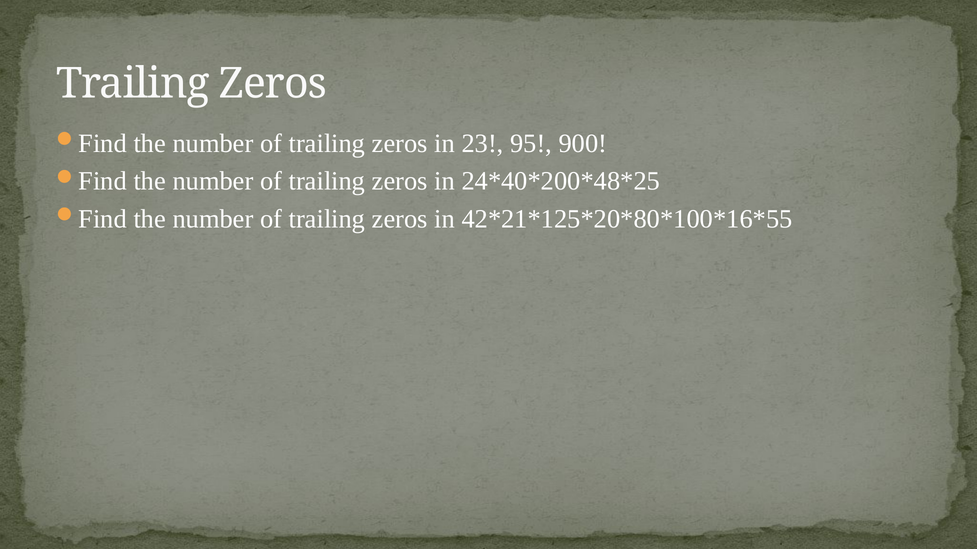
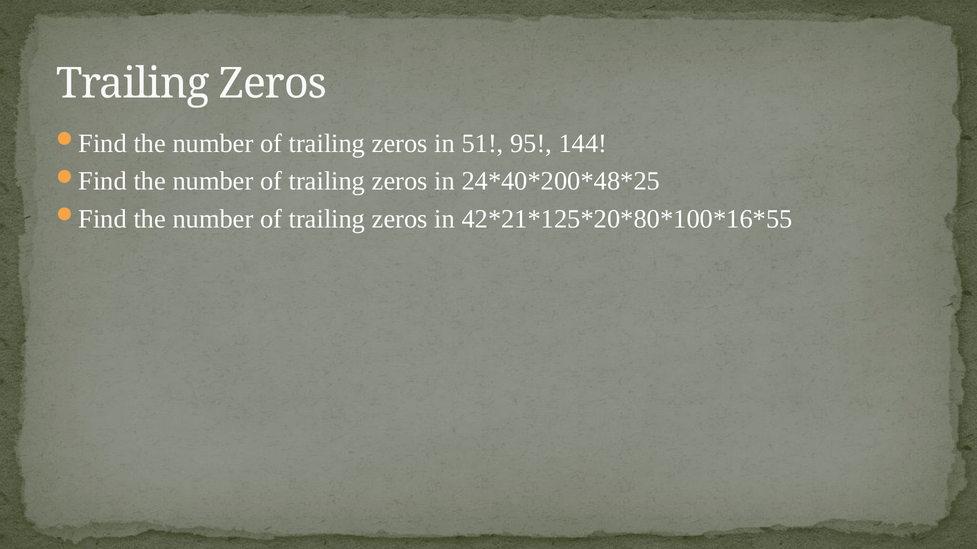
23: 23 -> 51 (483, 143)
900: 900 -> 144 (583, 143)
